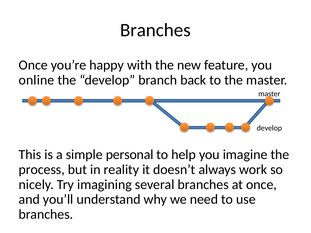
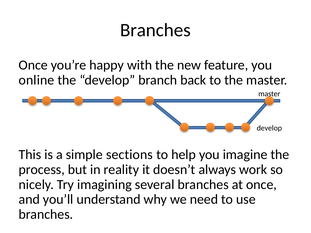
personal: personal -> sections (129, 155)
